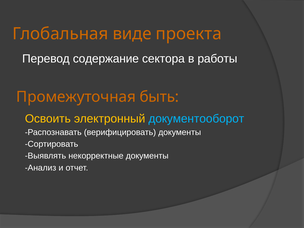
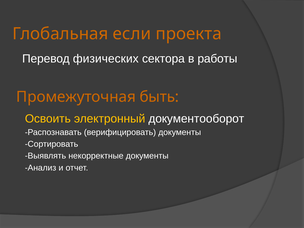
виде: виде -> если (132, 34)
содержание: содержание -> физических (106, 59)
документооборот colour: light blue -> white (196, 119)
